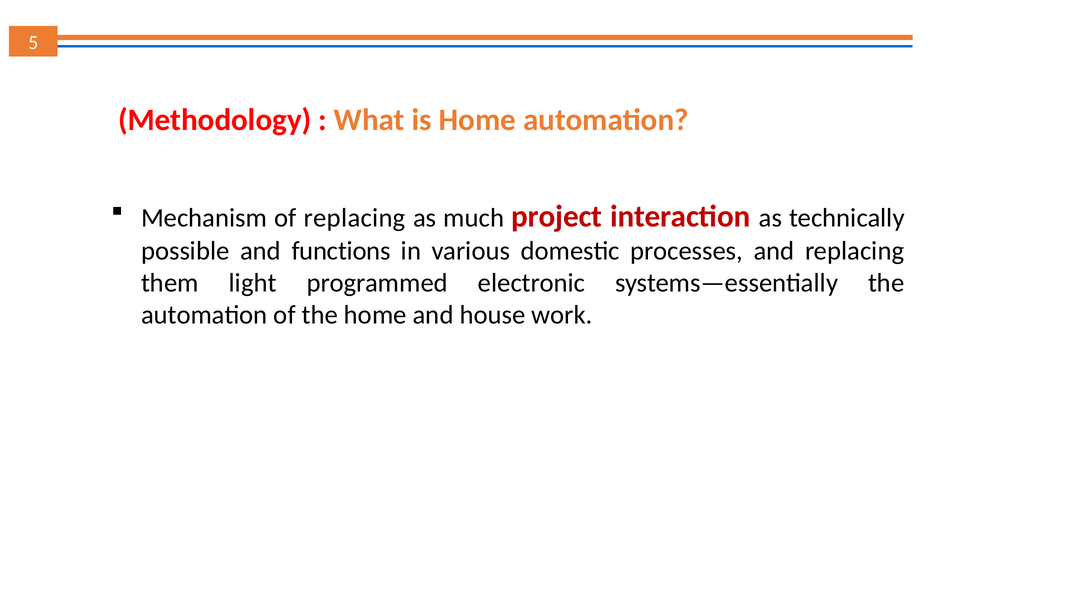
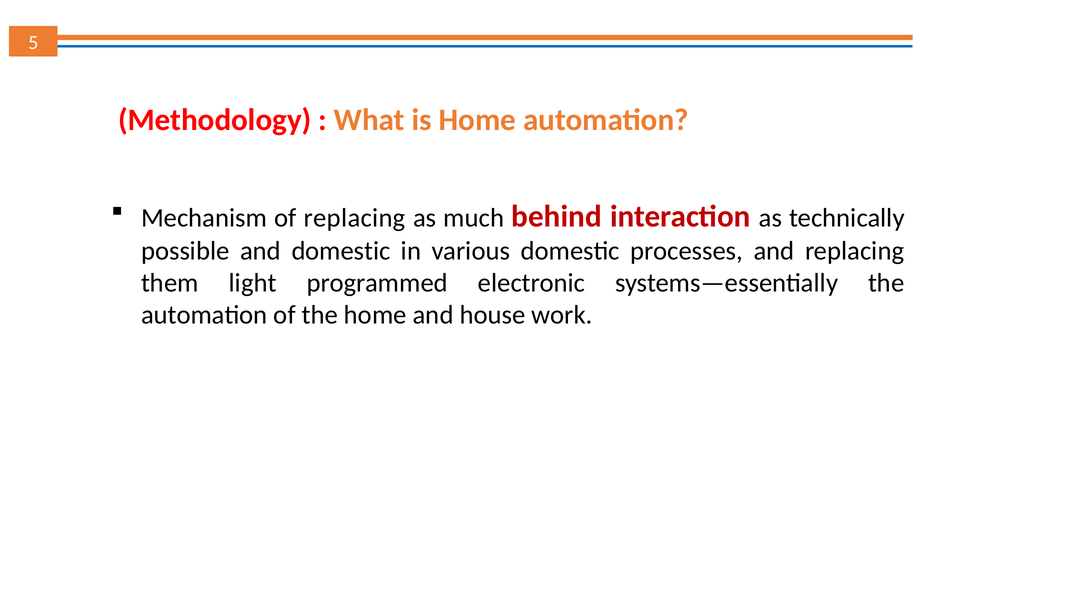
project: project -> behind (557, 216)
and functions: functions -> domestic (341, 251)
